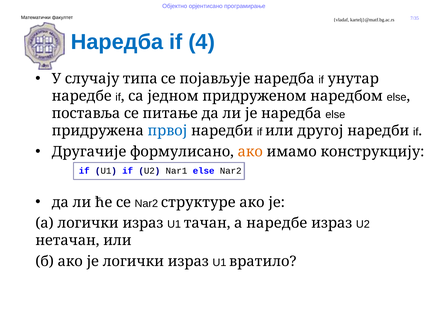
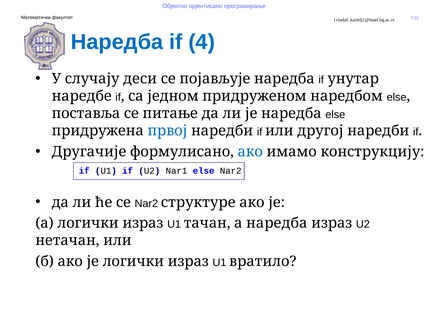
типa: типa -> деси (140, 79)
ако colour: orange -> blue (250, 152)
а наредбе: наредбе -> наредба (277, 224)
